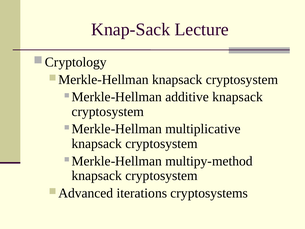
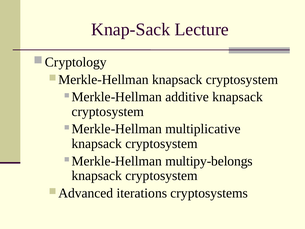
multipy-method: multipy-method -> multipy-belongs (209, 161)
